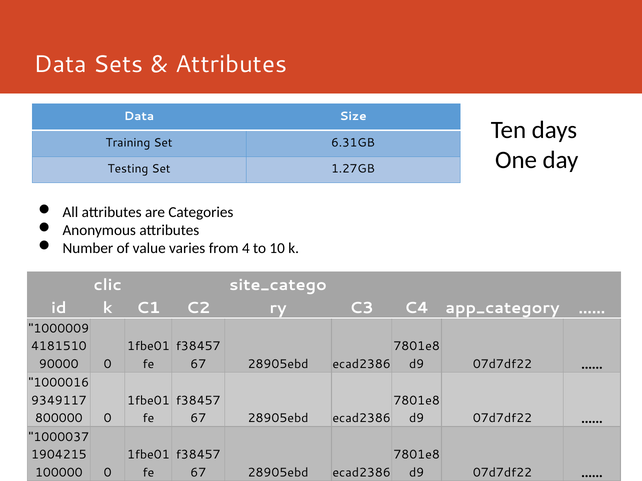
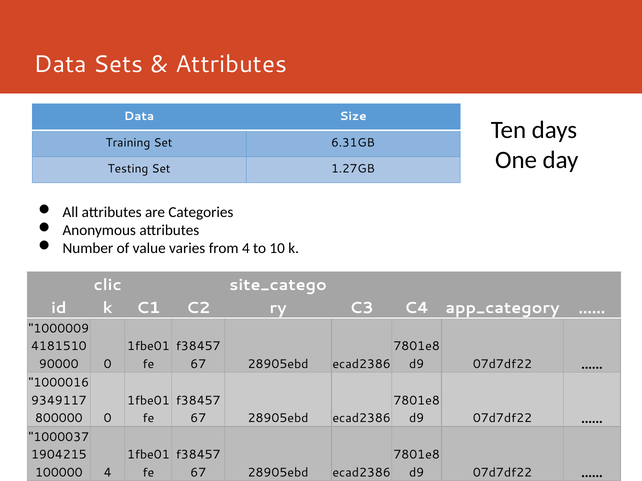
0: 0 -> 4 (108, 473)
